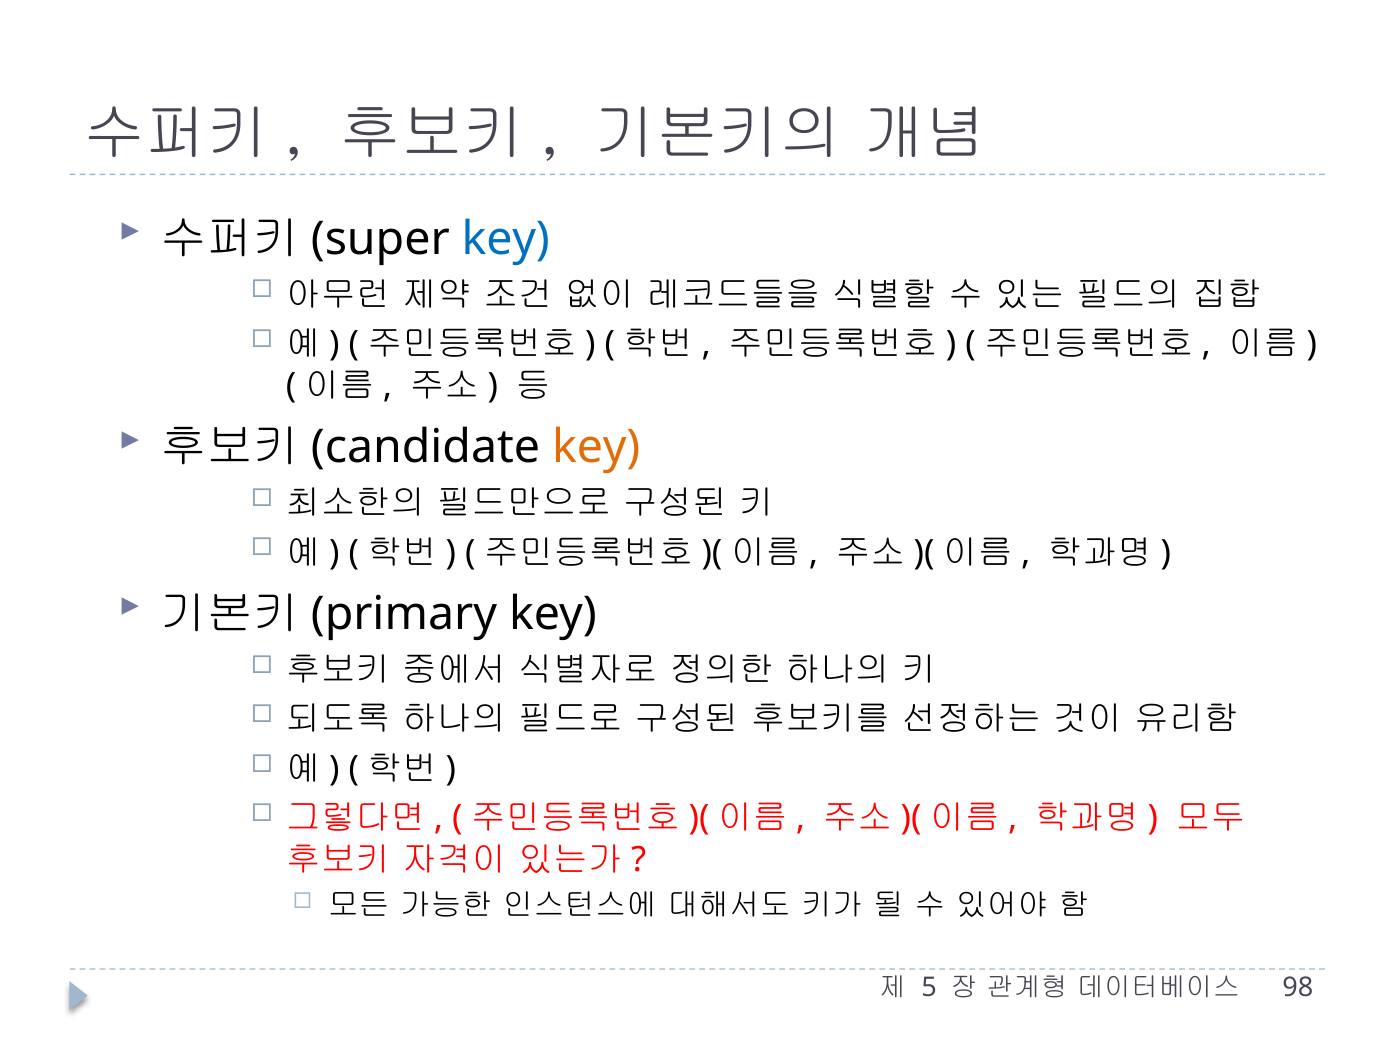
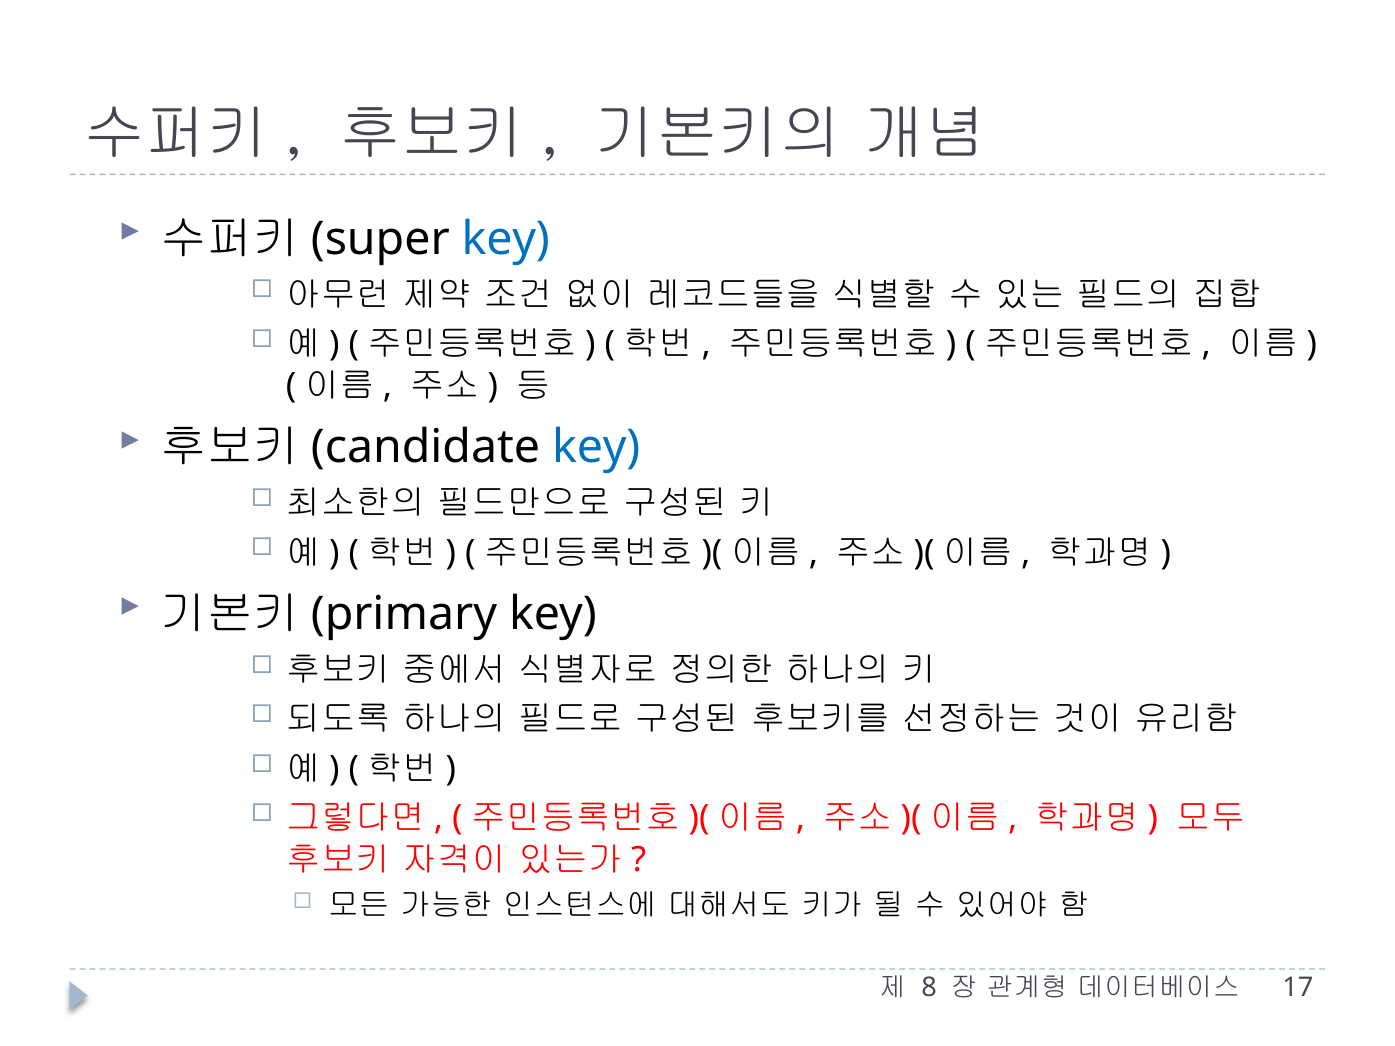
key colour: orange -> blue (596, 447)
5: 5 -> 8 (929, 988)
98: 98 -> 17 (1298, 988)
